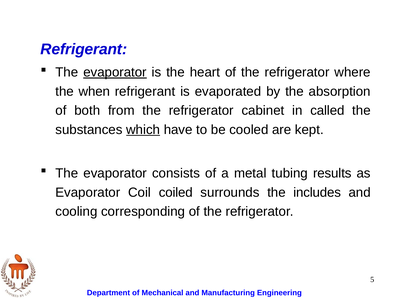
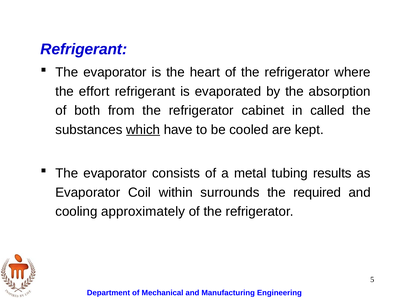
evaporator underline: present -> none (115, 72)
when: when -> effort (94, 91)
coiled: coiled -> within (176, 192)
includes: includes -> required (317, 192)
corresponding: corresponding -> approximately (143, 211)
